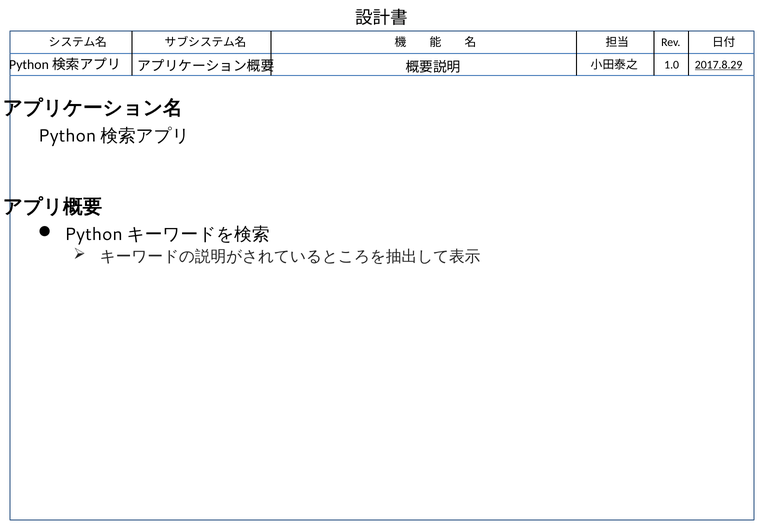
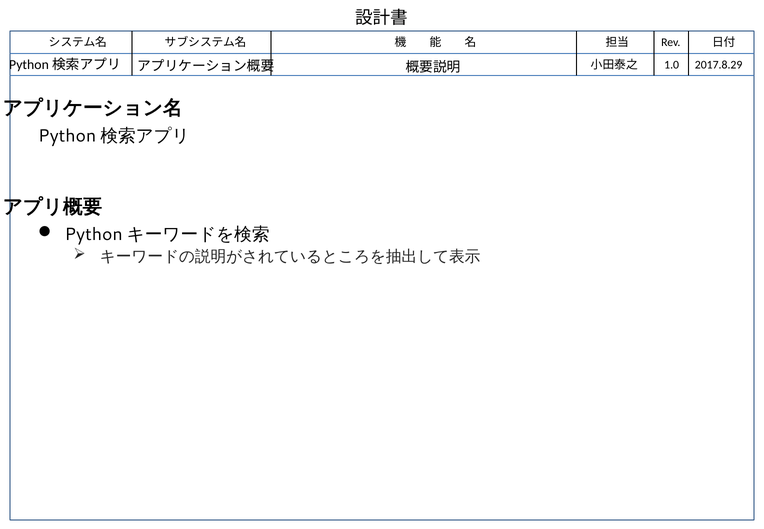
2017.8.29 underline: present -> none (719, 65)
